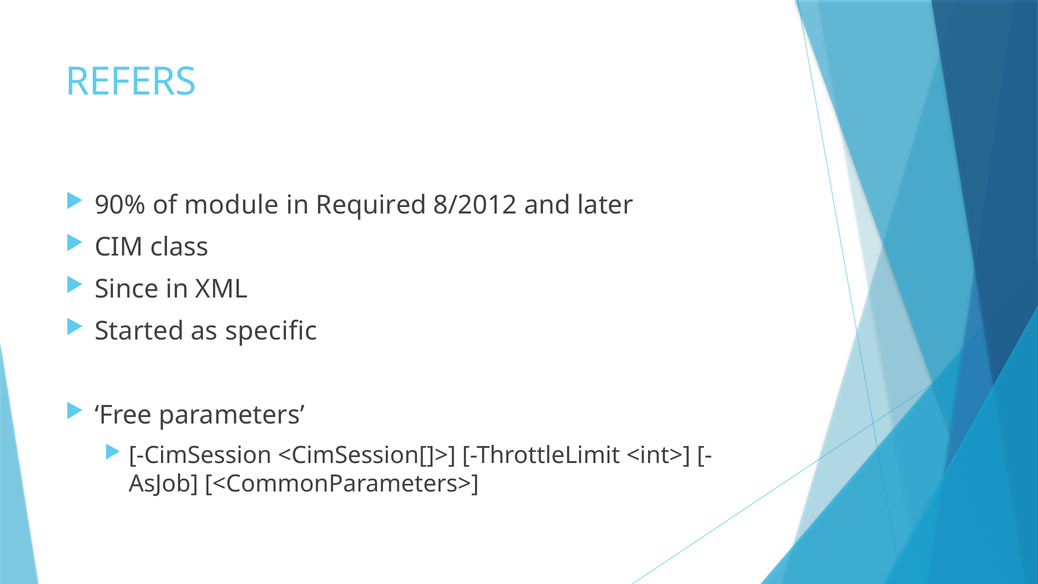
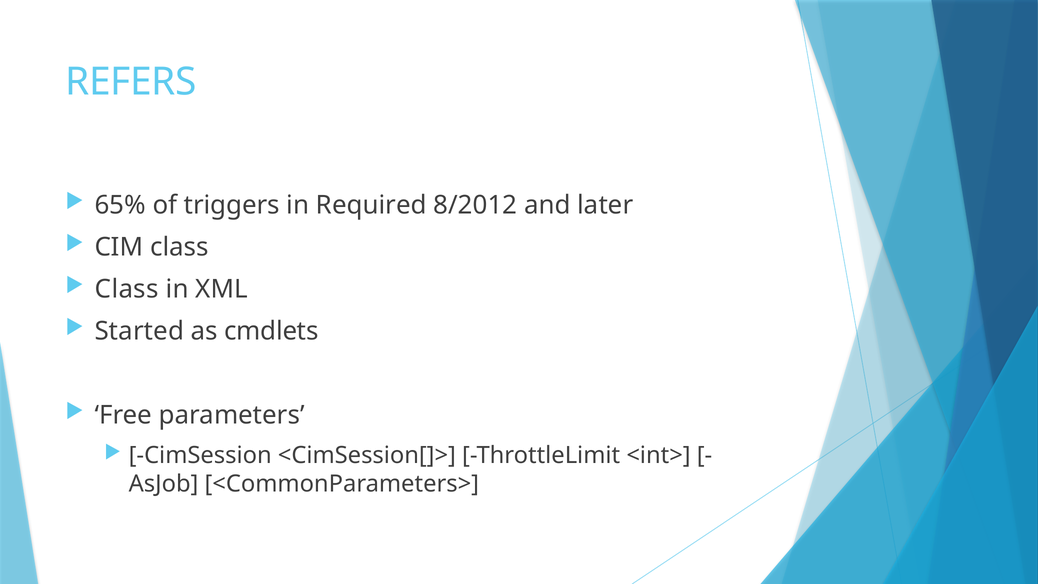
90%: 90% -> 65% (120, 205)
module: module -> triggers (232, 205)
Since: Since -> Class (127, 289)
specific: specific -> cmdlets (271, 331)
